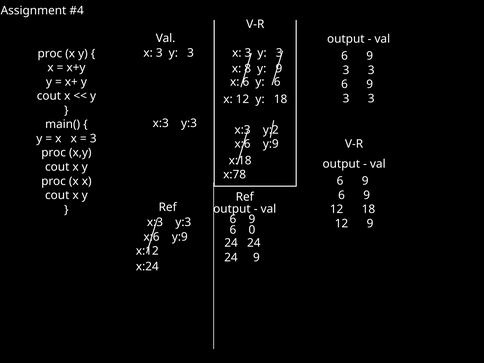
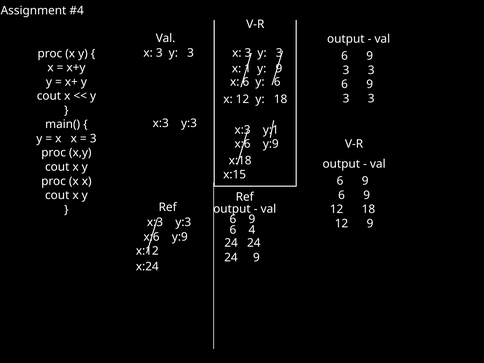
8: 8 -> 1 (248, 69)
y:2: y:2 -> y:1 (271, 130)
x:78: x:78 -> x:15 (235, 175)
0: 0 -> 4 (252, 230)
